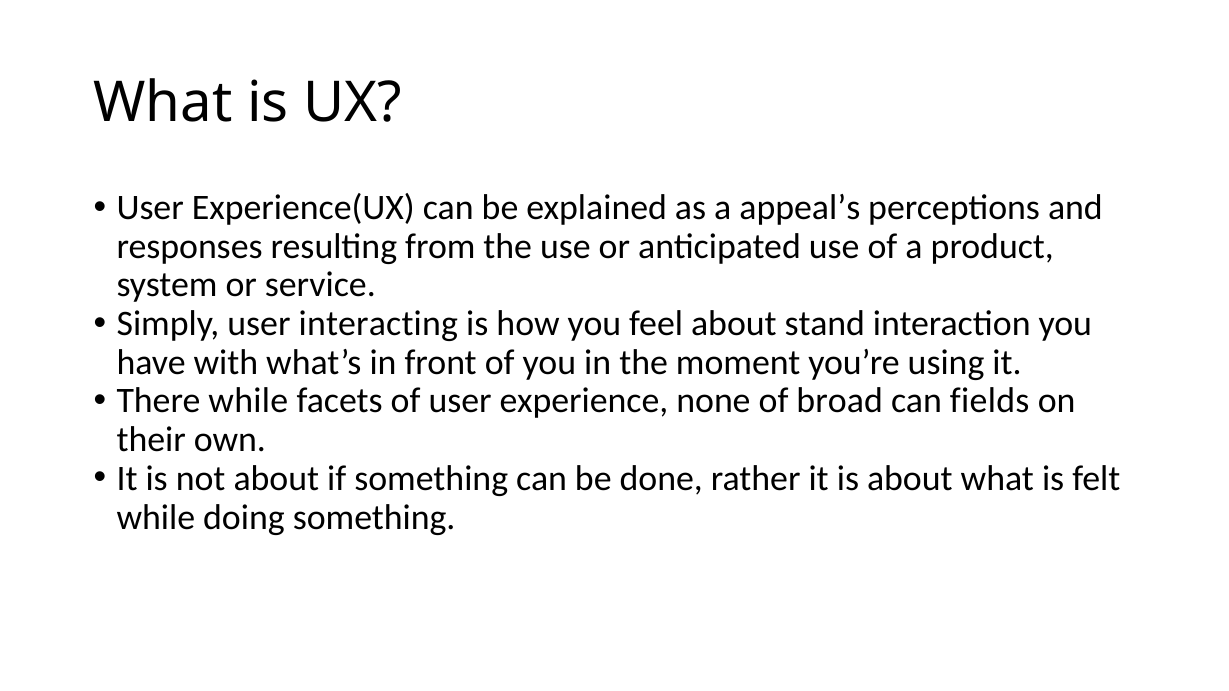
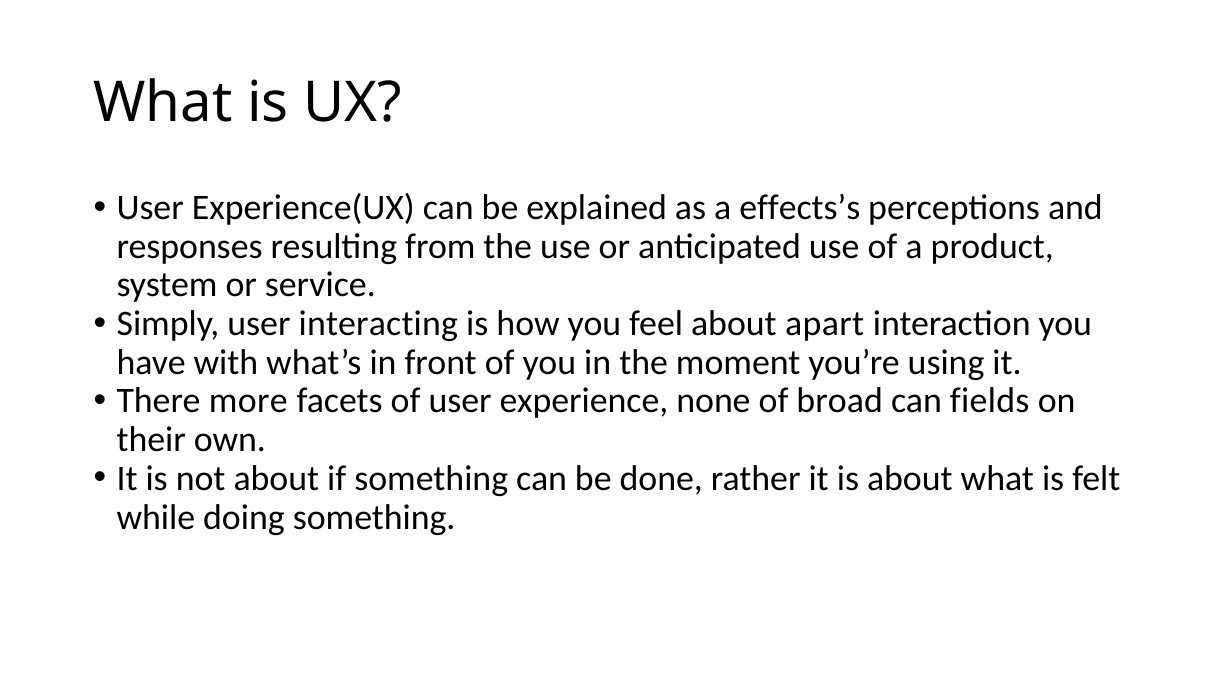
appeal’s: appeal’s -> effects’s (800, 208)
stand: stand -> apart (825, 324)
There while: while -> more (248, 401)
